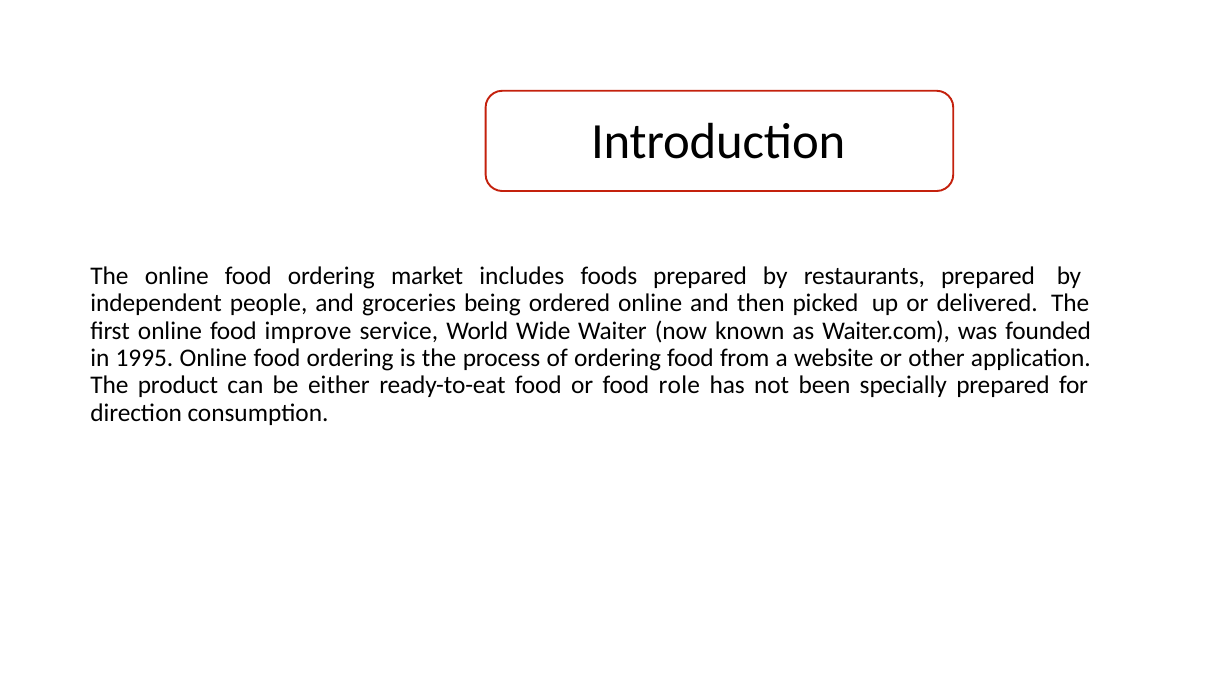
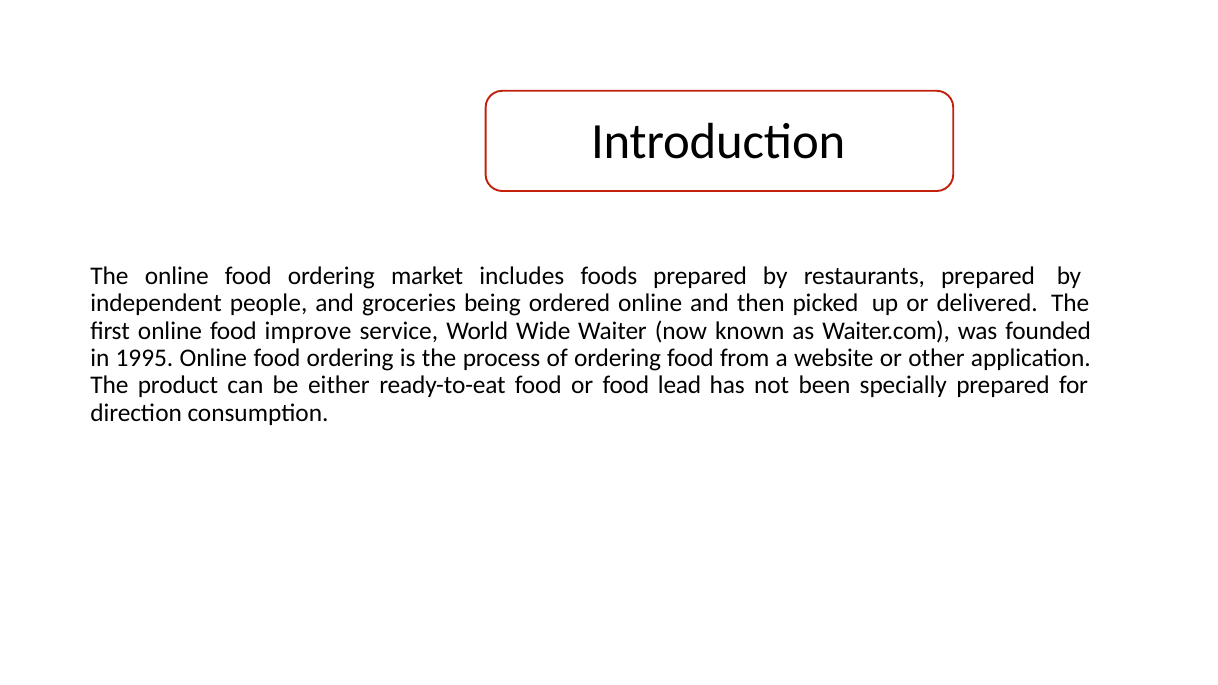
role: role -> lead (680, 386)
